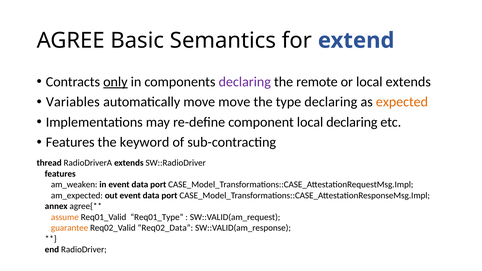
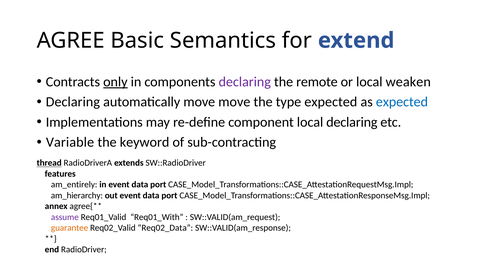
local extends: extends -> weaken (408, 82)
Variables: Variables -> Declaring (73, 102)
type declaring: declaring -> expected (331, 102)
expected colour: orange -> blue (402, 102)
Features: Features -> Variable (70, 142)
thread underline: none -> present (49, 163)
am_weaken: am_weaken -> am_entirely (74, 185)
am_expected: am_expected -> am_hierarchy (77, 196)
assume colour: orange -> purple (65, 217)
Req01_Type: Req01_Type -> Req01_With (157, 217)
